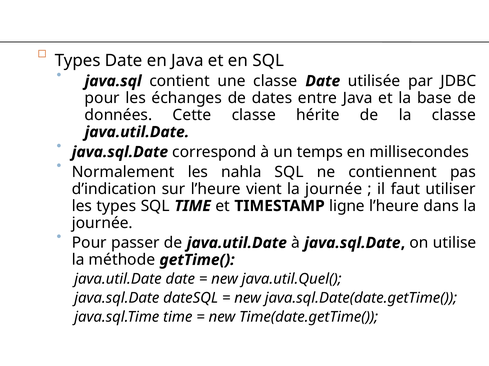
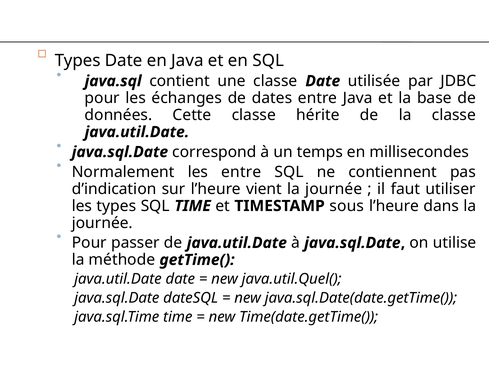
les nahla: nahla -> entre (241, 172)
ligne: ligne -> sous (347, 206)
